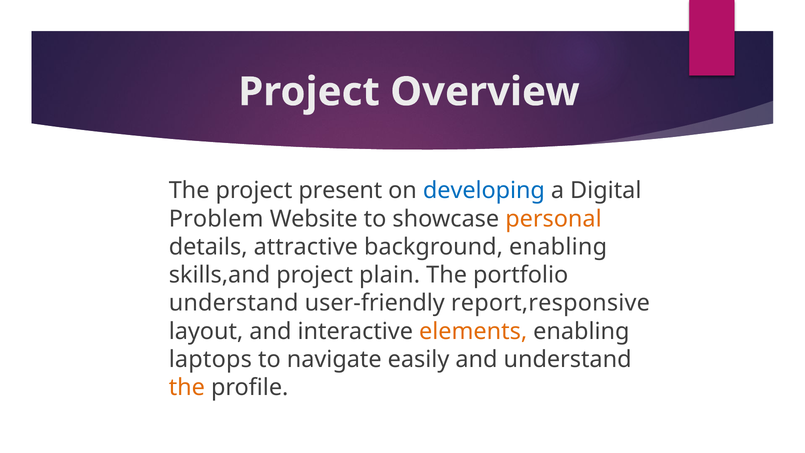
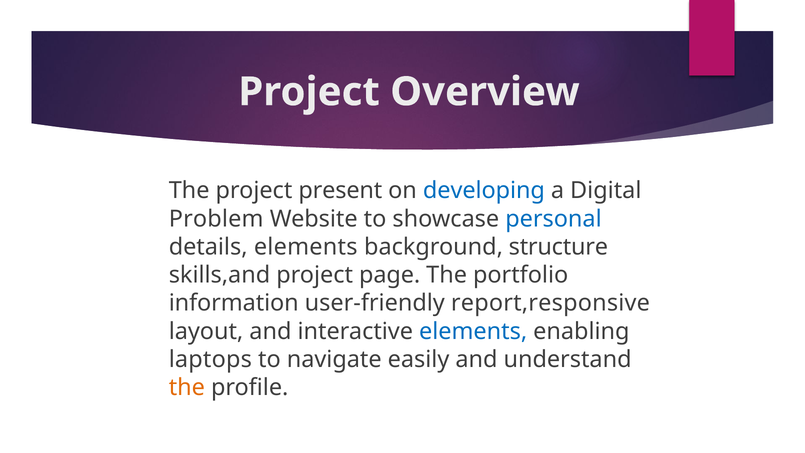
personal colour: orange -> blue (553, 219)
details attractive: attractive -> elements (306, 247)
background enabling: enabling -> structure (558, 247)
plain: plain -> page (390, 275)
understand: understand -> information (234, 303)
elements colour: orange -> blue (473, 331)
